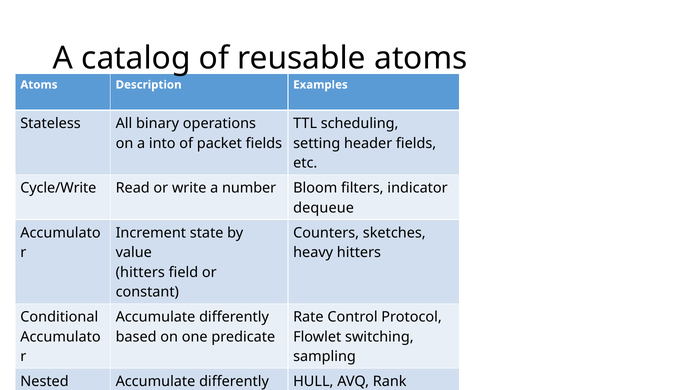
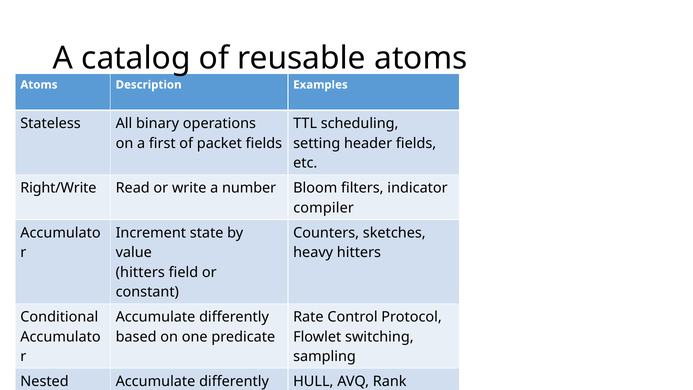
into: into -> first (162, 143)
Cycle/Write: Cycle/Write -> Right/Write (58, 188)
dequeue: dequeue -> compiler (324, 208)
